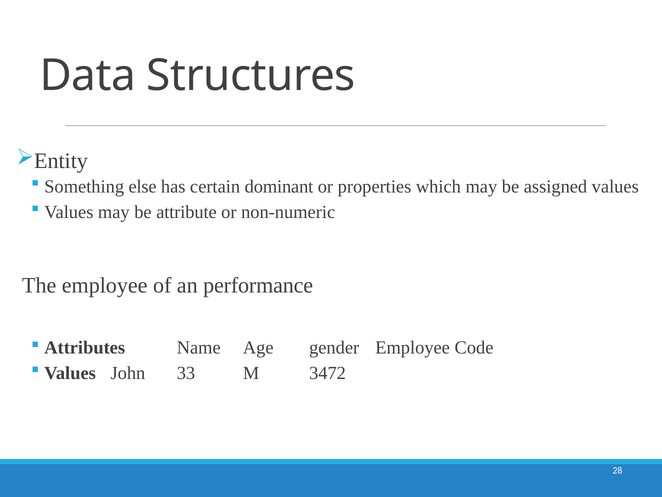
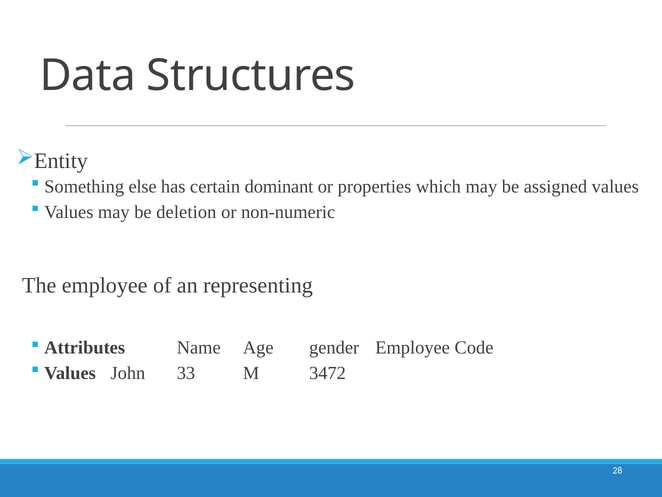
attribute: attribute -> deletion (186, 212)
performance: performance -> representing (258, 285)
